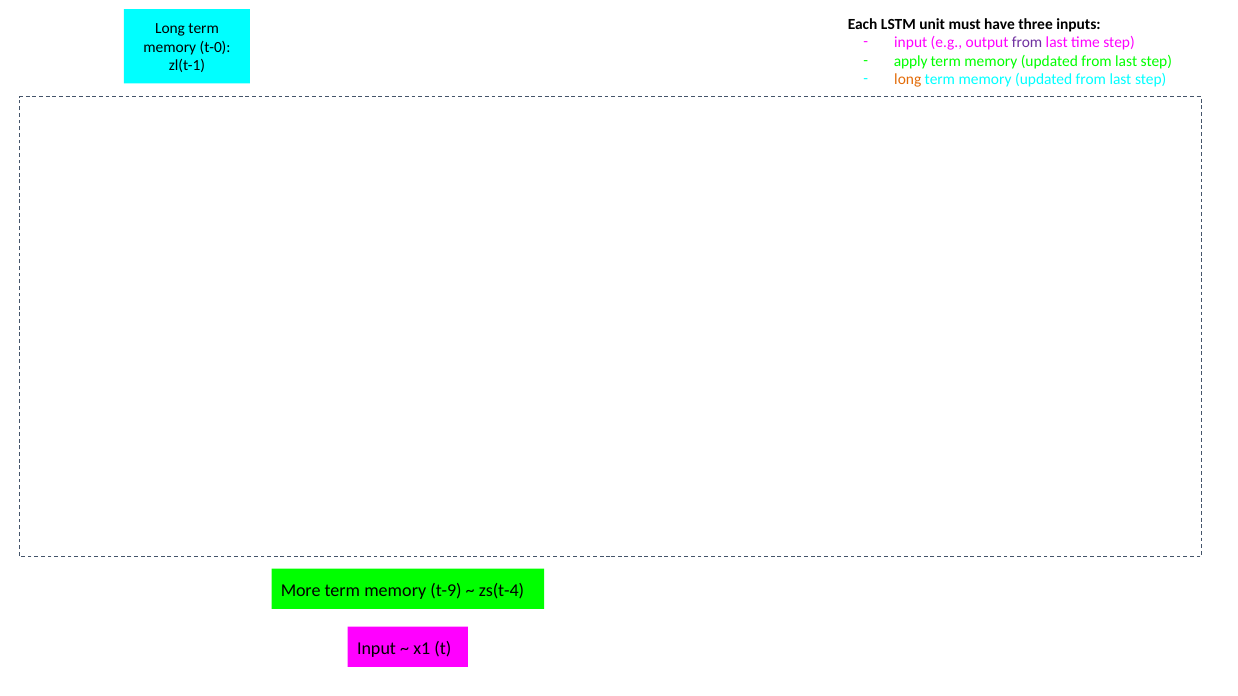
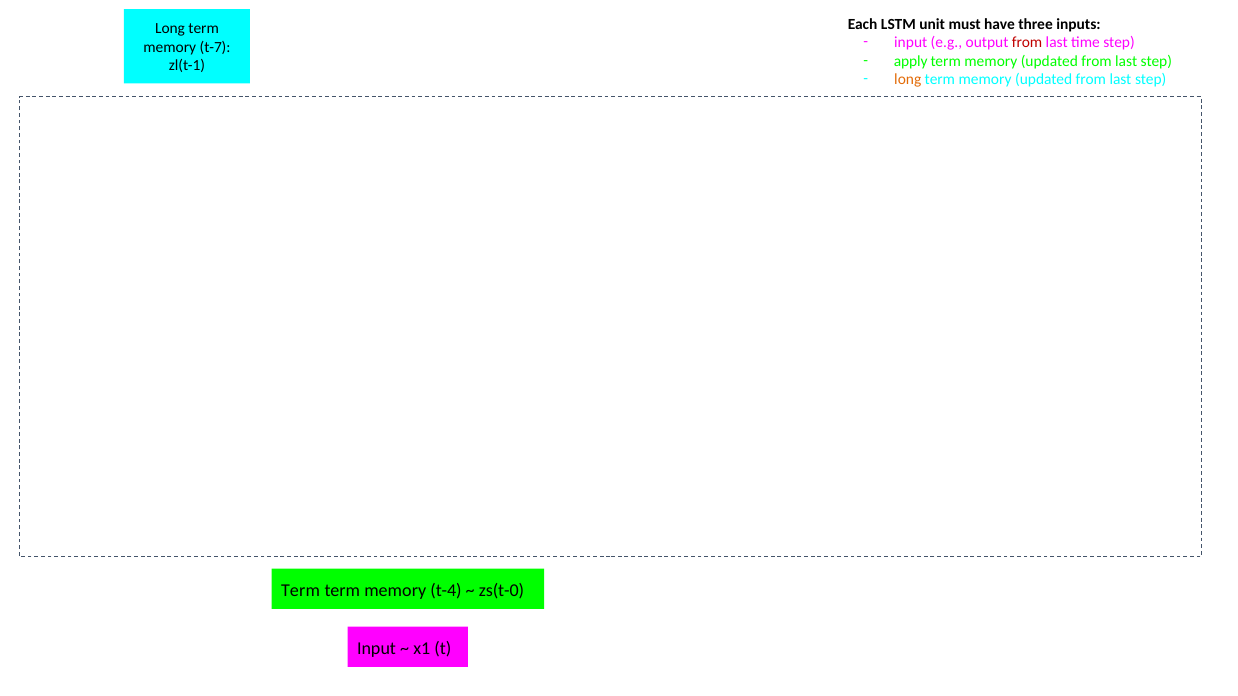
from colour: purple -> red (1027, 43)
t-0: t-0 -> t-7 (215, 47)
More: More -> Term (301, 590)
t-9: t-9 -> t-4 (446, 590)
zs(t-4: zs(t-4 -> zs(t-0 (501, 590)
